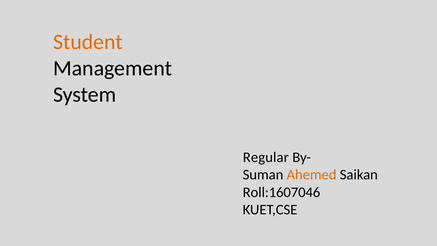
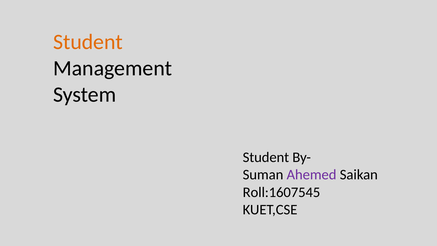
Regular: Regular -> Student (266, 157)
Ahemed colour: orange -> purple (312, 175)
Roll:1607046: Roll:1607046 -> Roll:1607545 (282, 192)
